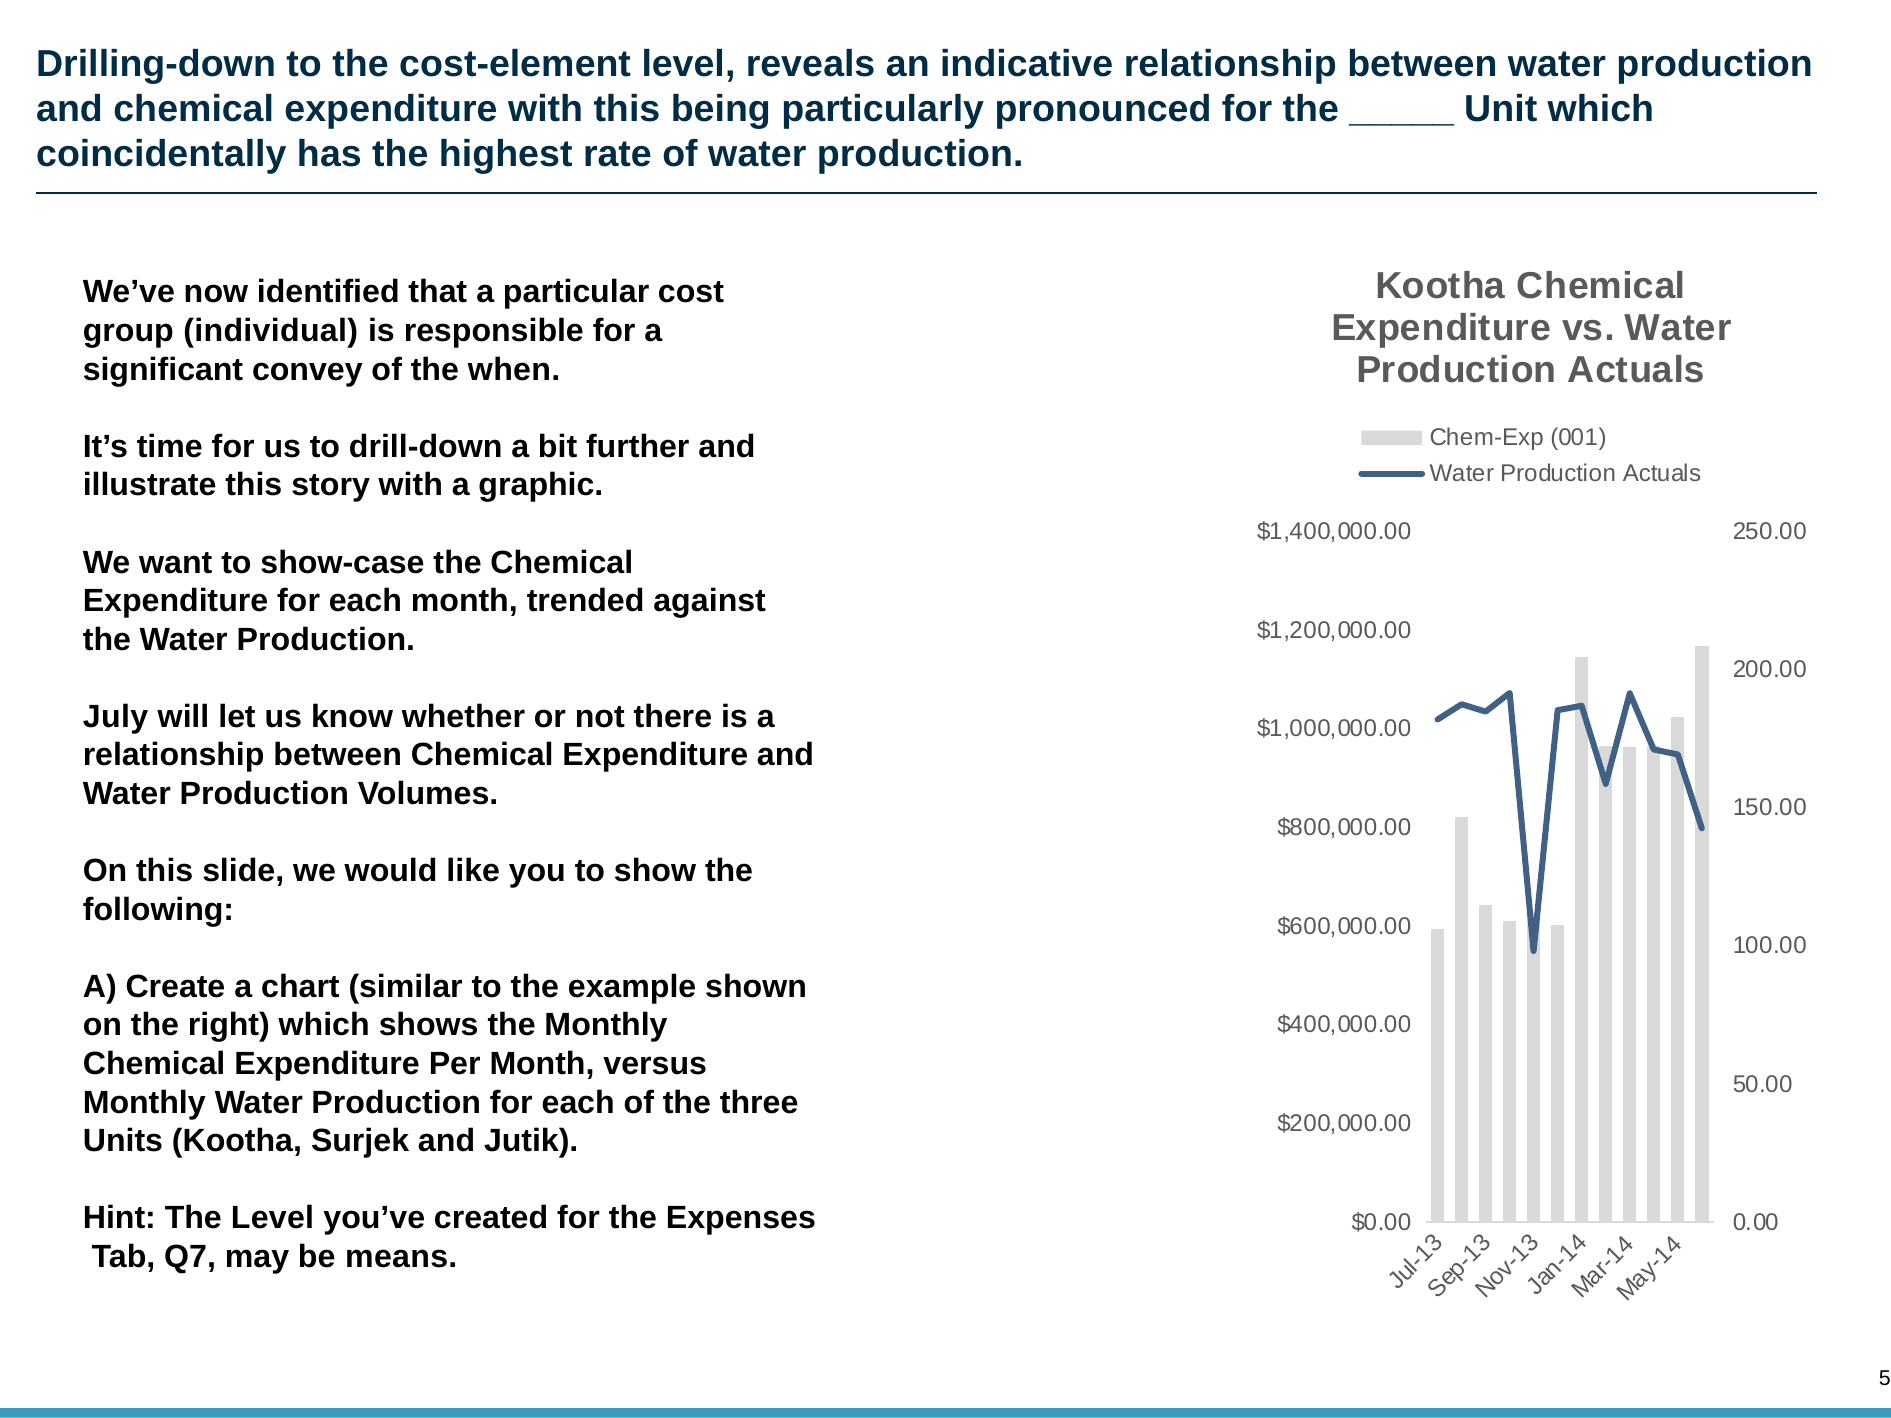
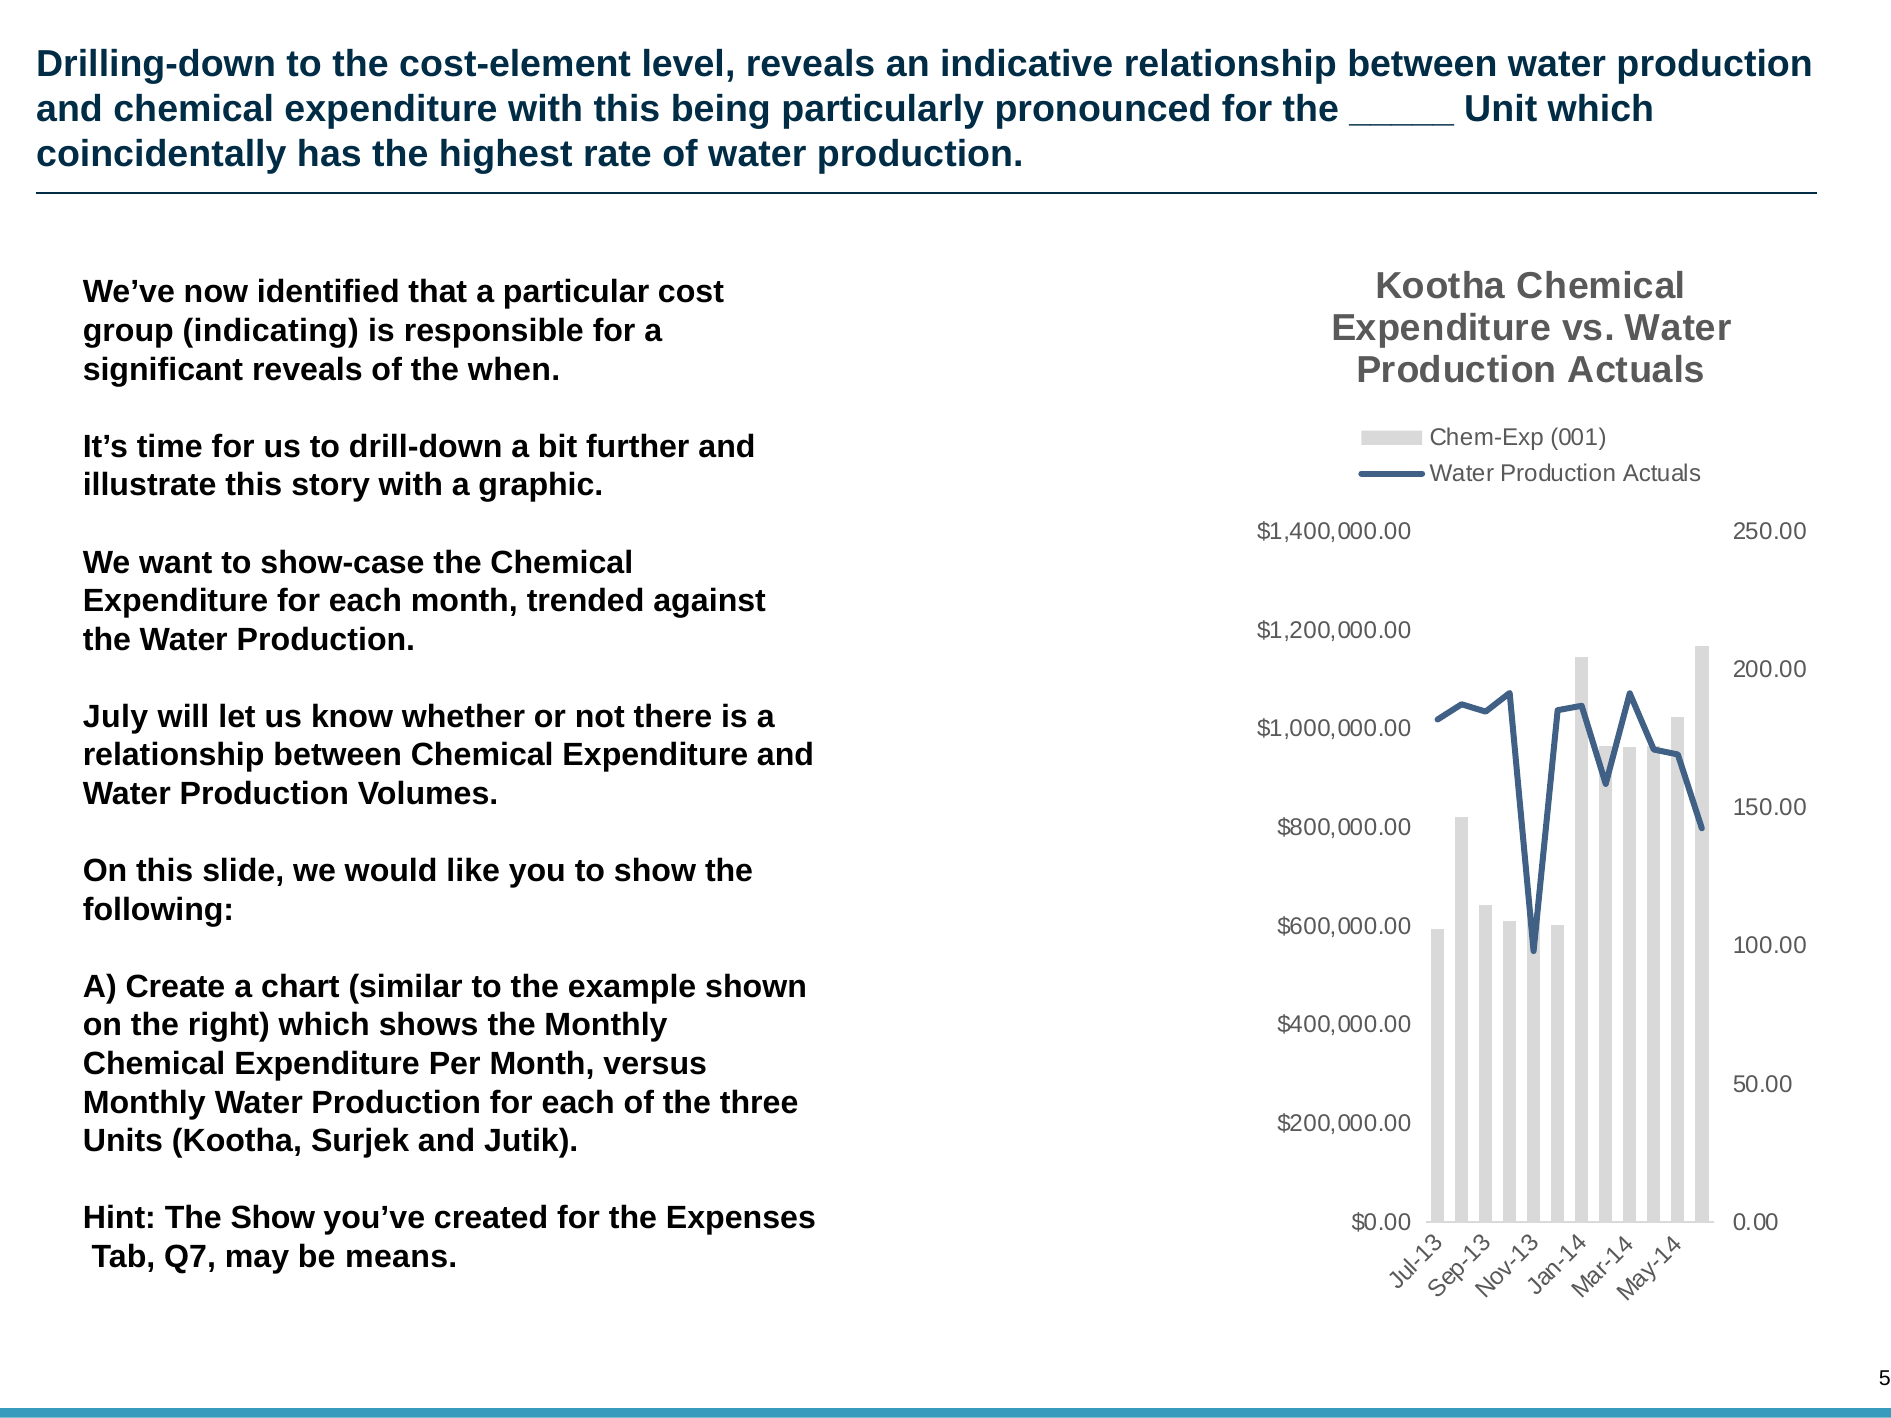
individual: individual -> indicating (271, 331)
significant convey: convey -> reveals (307, 370)
The Level: Level -> Show (273, 1219)
